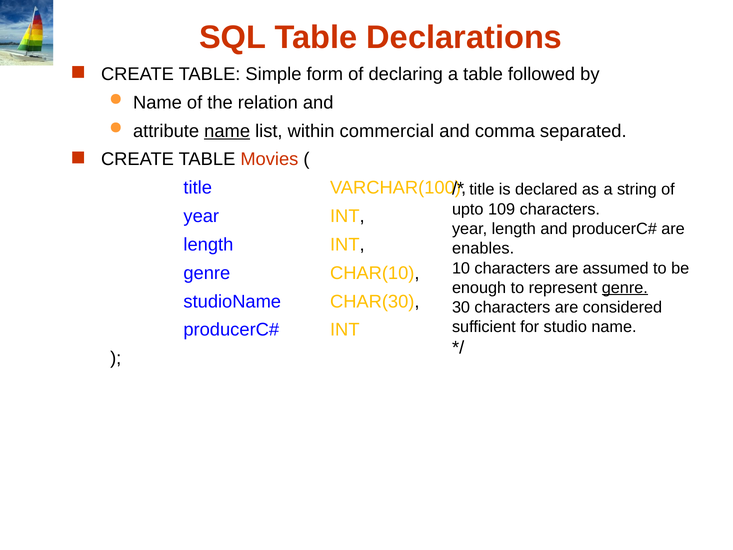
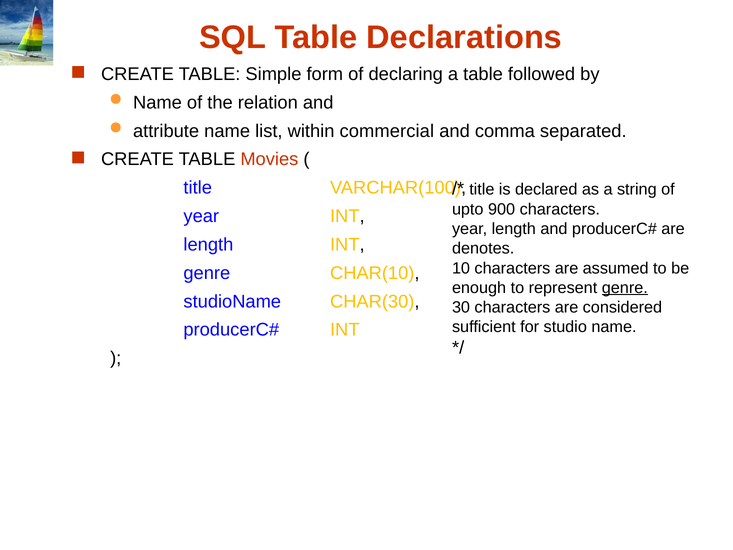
name underline: present -> none (227, 131)
109: 109 -> 900 (502, 209)
enables: enables -> denotes (483, 248)
